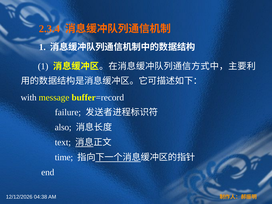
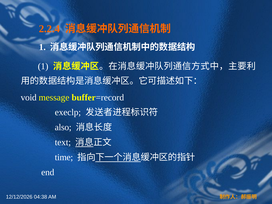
2.3.4: 2.3.4 -> 2.2.4 (49, 29)
with: with -> void (29, 97)
failure: failure -> execlp (68, 112)
